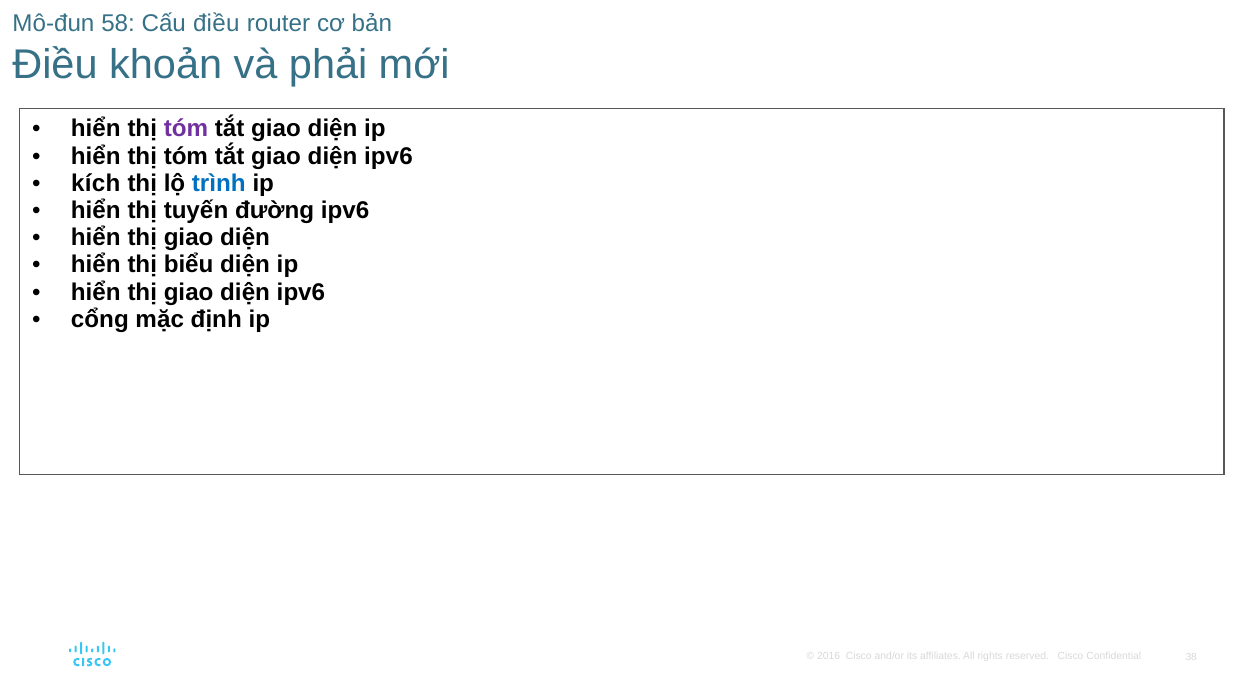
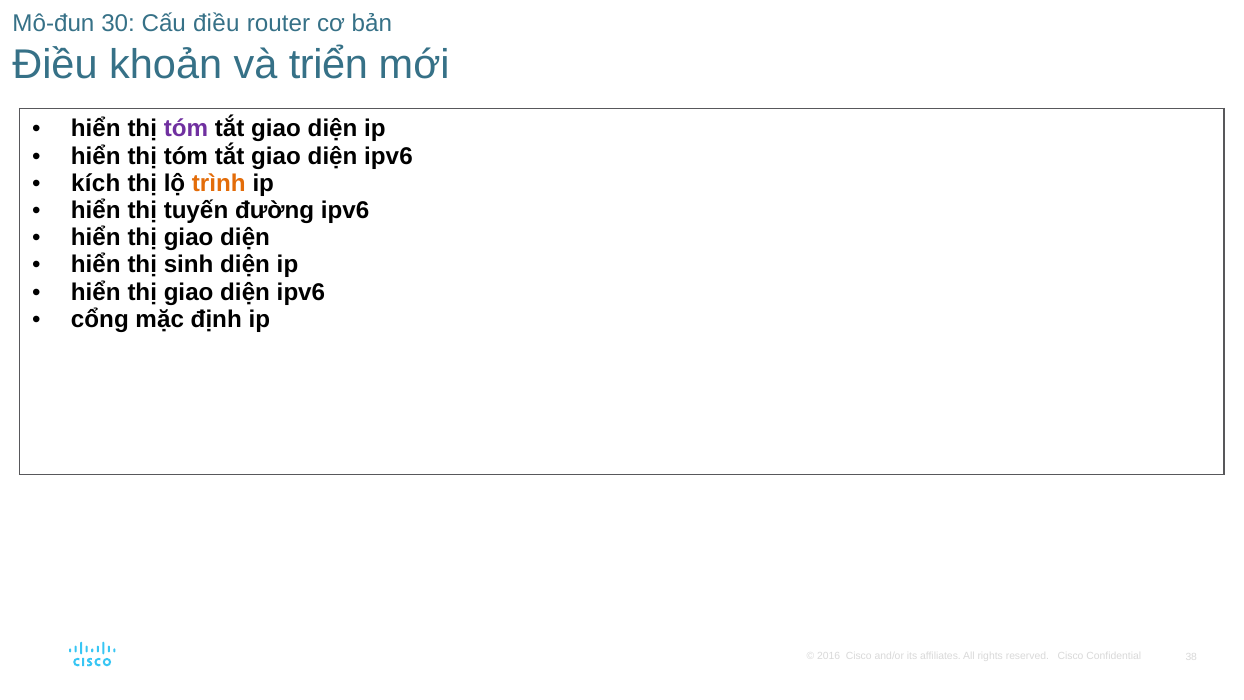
58: 58 -> 30 (118, 24)
phải: phải -> triển (328, 64)
trình colour: blue -> orange (219, 183)
biểu: biểu -> sinh (189, 265)
